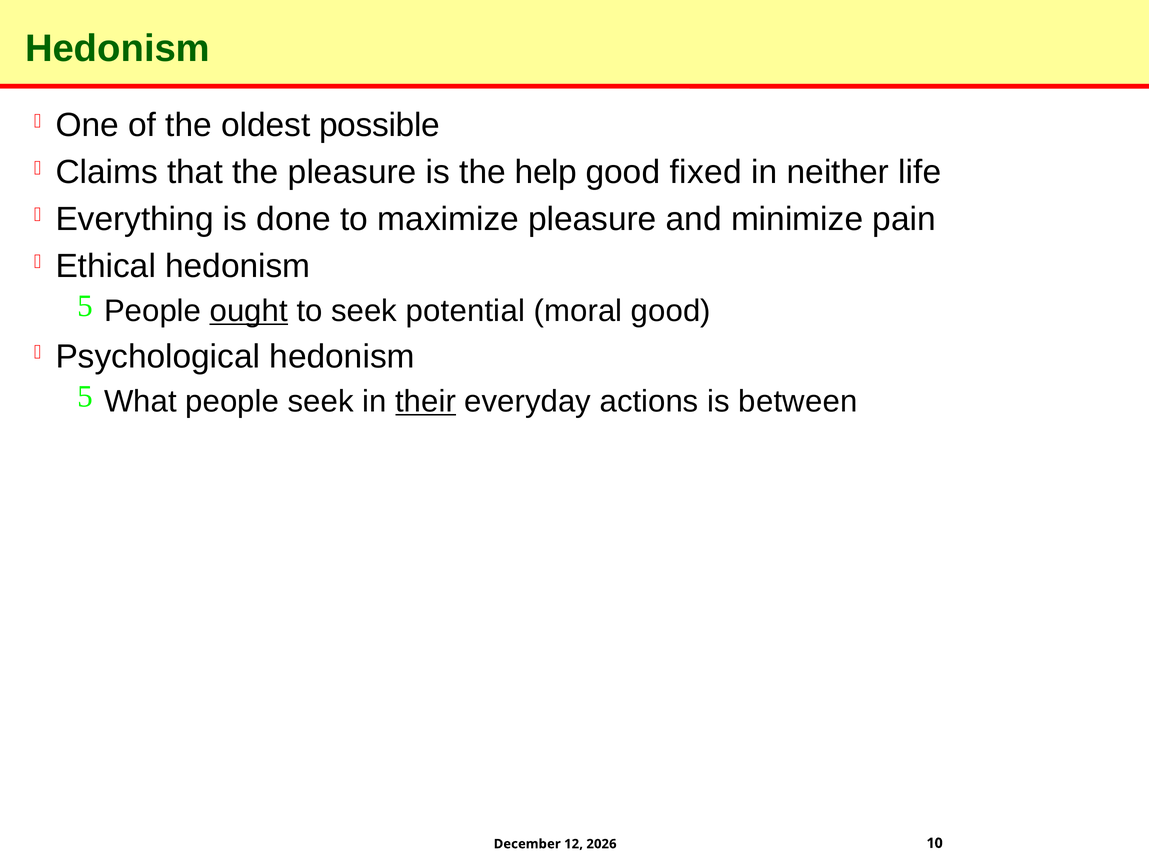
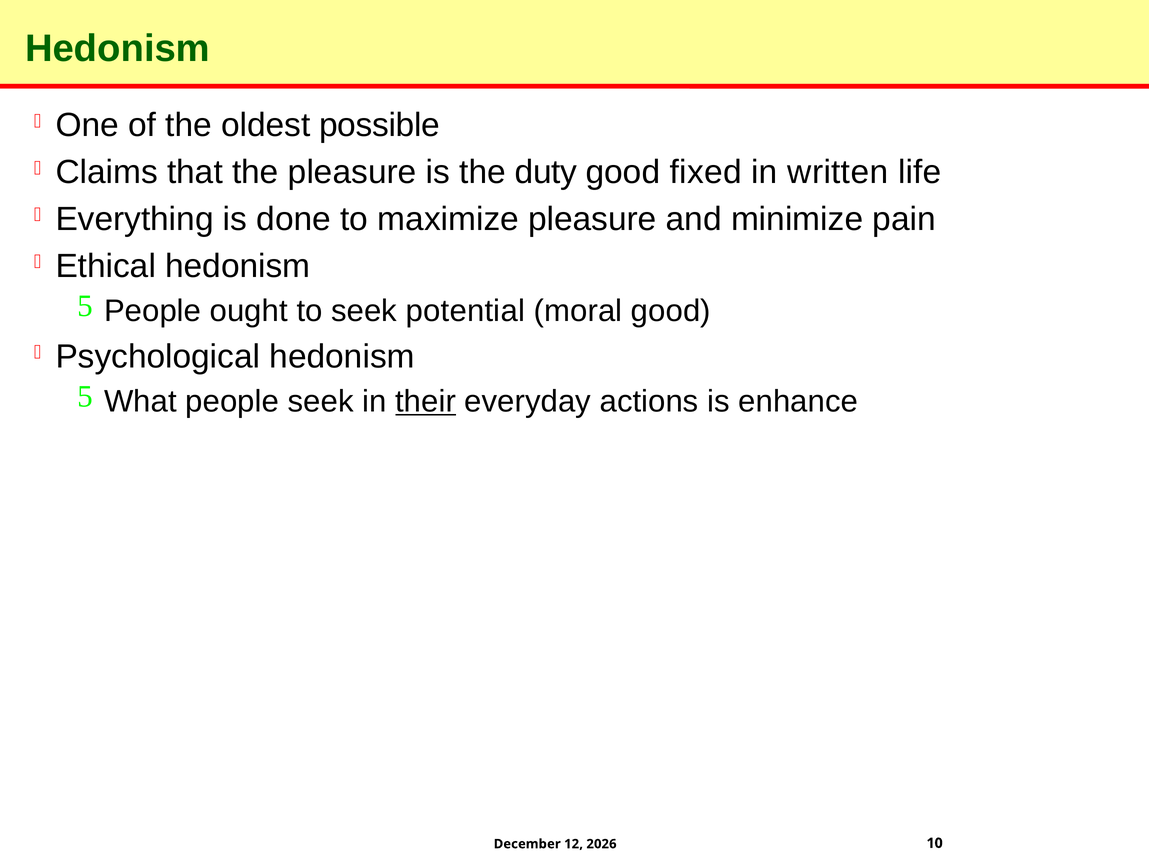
help: help -> duty (546, 172)
neither: neither -> written (838, 172)
ought underline: present -> none (249, 311)
between: between -> enhance (798, 401)
